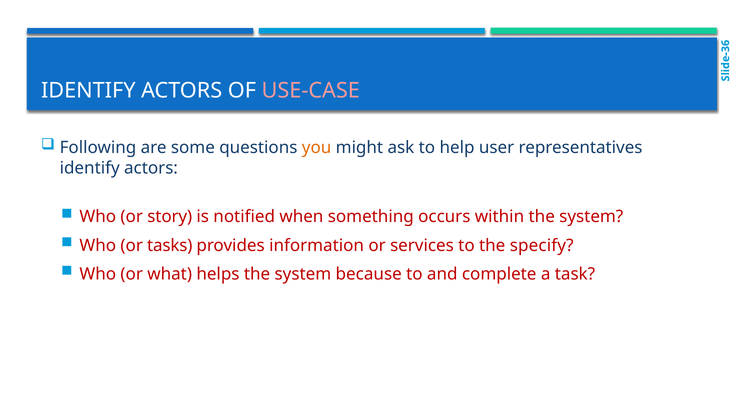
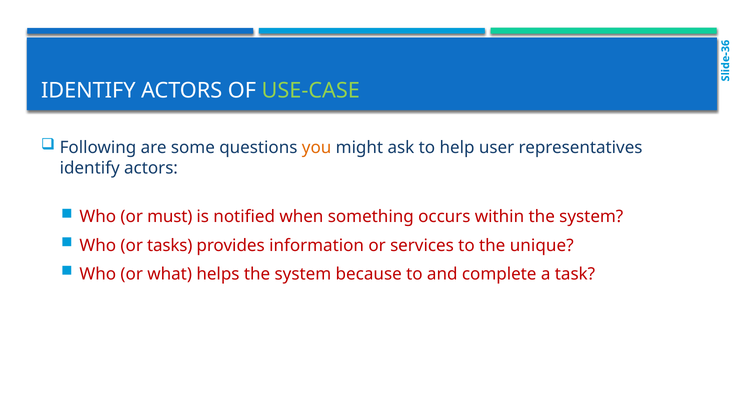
USE-CASE colour: pink -> light green (311, 90)
story: story -> must (170, 217)
specify: specify -> unique (542, 245)
